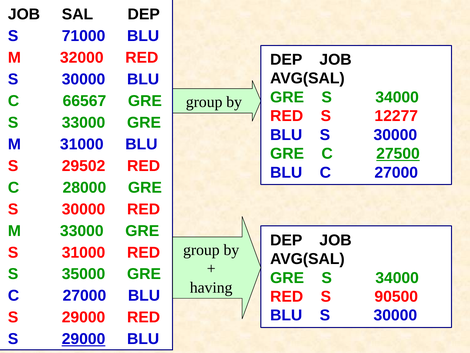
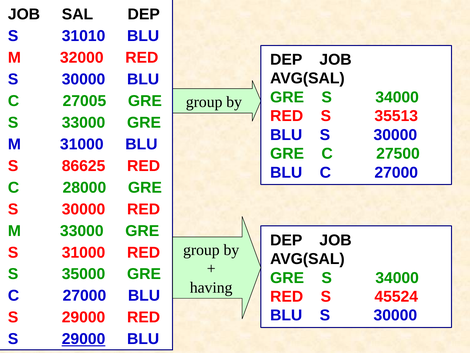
71000: 71000 -> 31010 (84, 36)
66567: 66567 -> 27005 (84, 101)
12277: 12277 -> 35513 (396, 116)
27500 underline: present -> none (398, 154)
29502: 29502 -> 86625 (84, 166)
90500: 90500 -> 45524 (396, 296)
